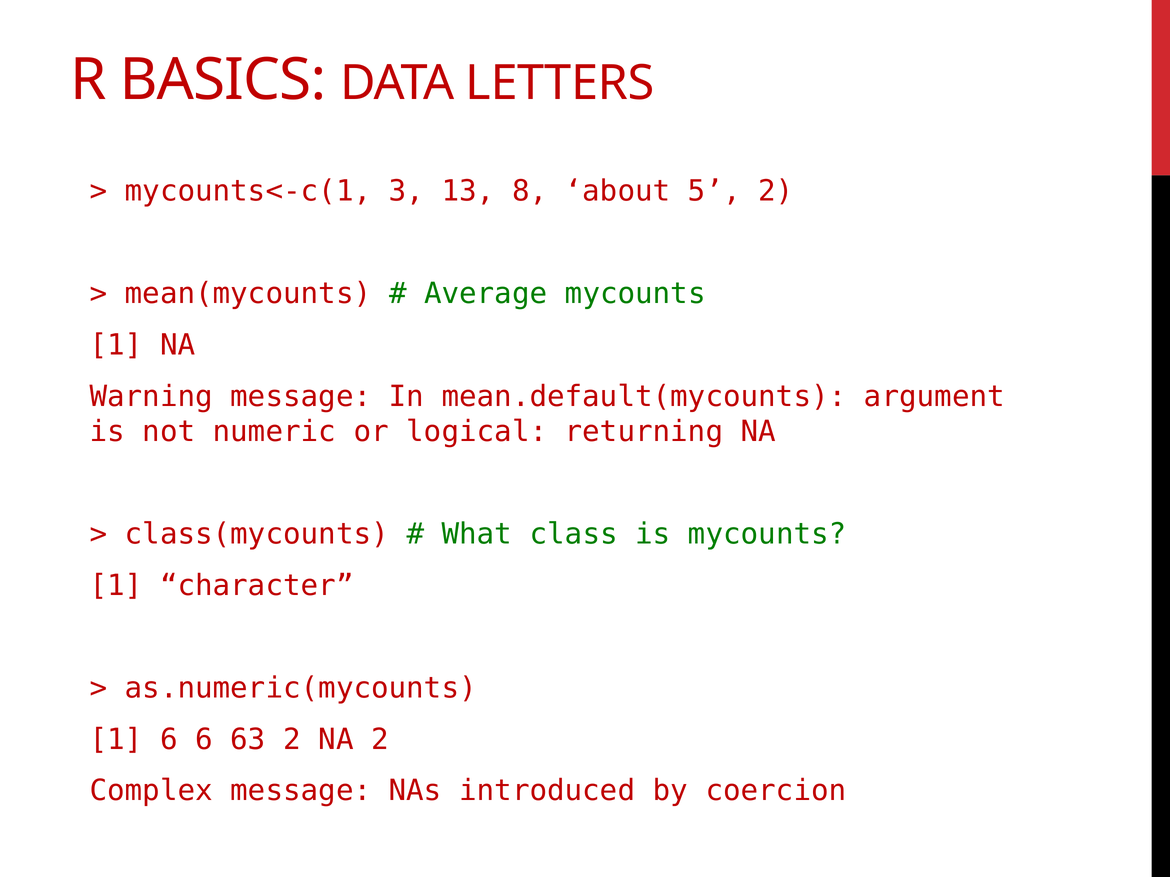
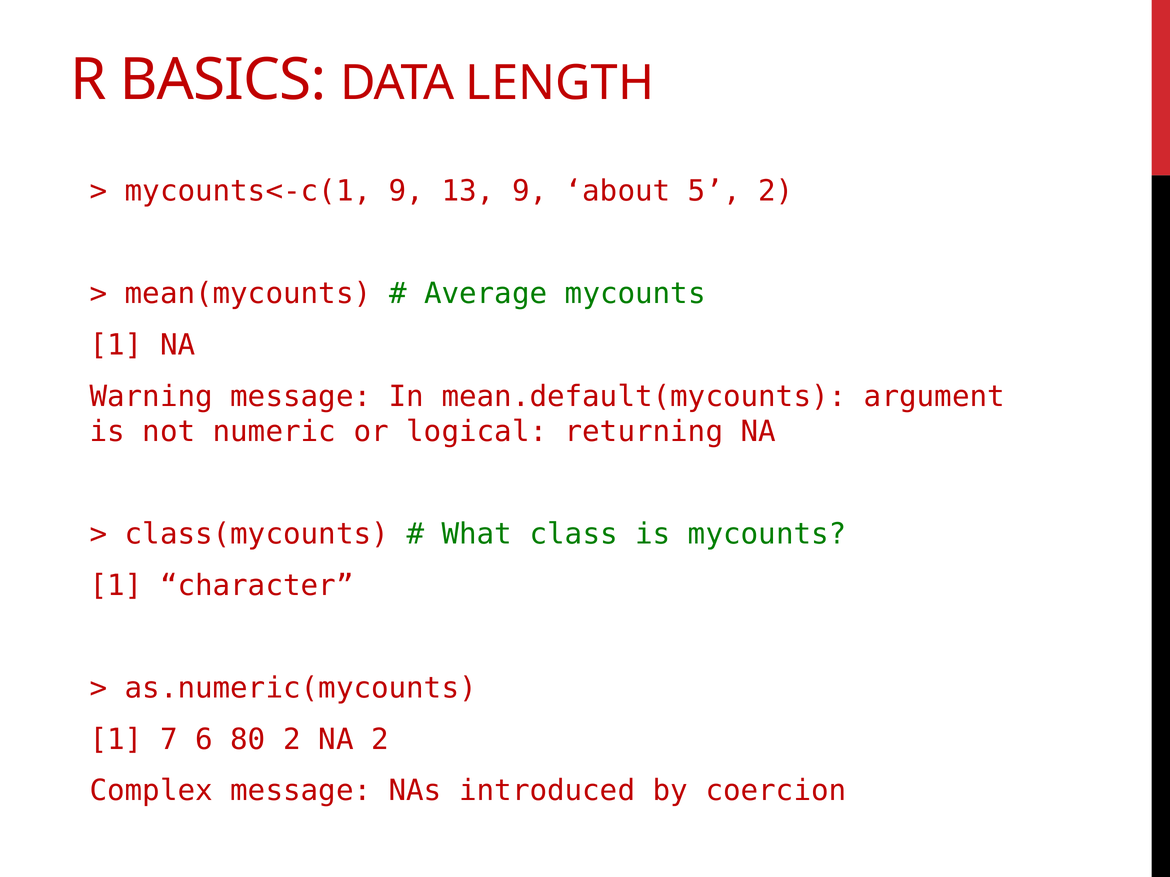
LETTERS: LETTERS -> LENGTH (560, 83)
mycounts<-c(1 3: 3 -> 9 (406, 191)
13 8: 8 -> 9 (530, 191)
1 6: 6 -> 7 (169, 740)
63: 63 -> 80 (248, 740)
